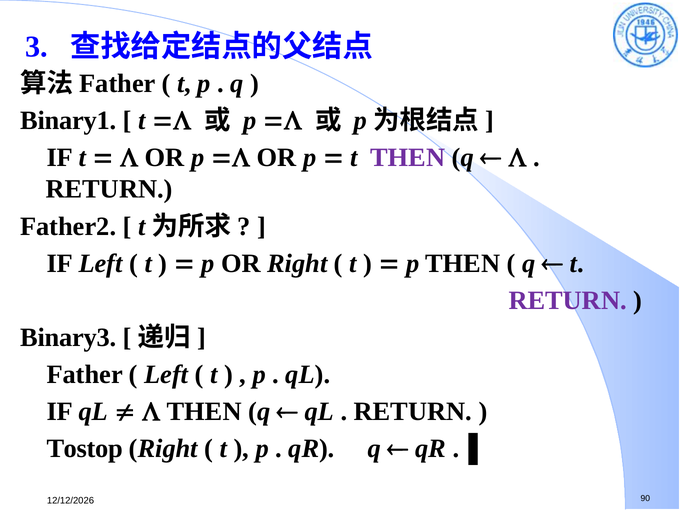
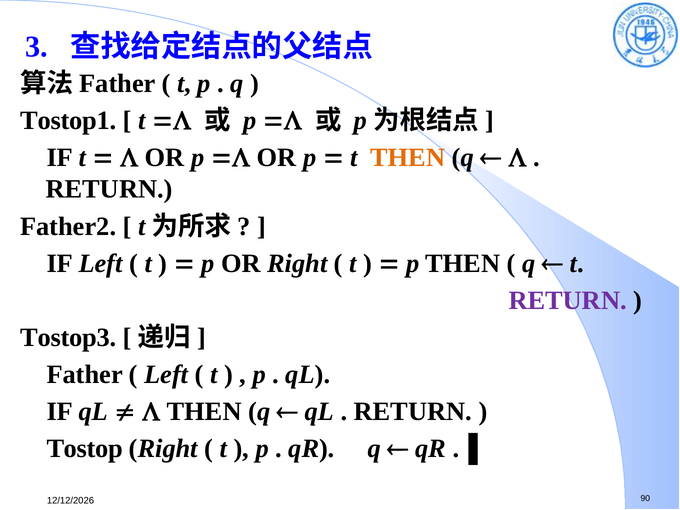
Binary1: Binary1 -> Tostop1 (68, 120)
THEN colour: purple -> orange (408, 157)
Binary3: Binary3 -> Tostop3 (68, 337)
